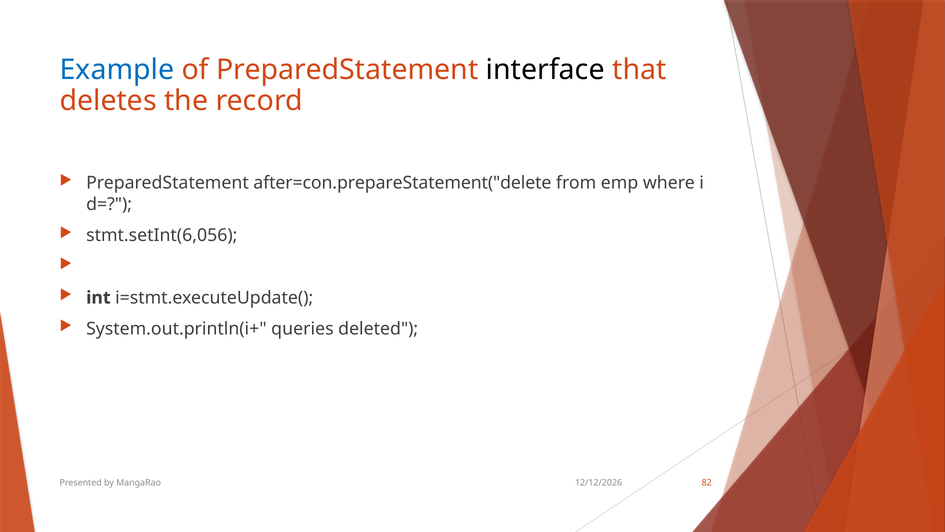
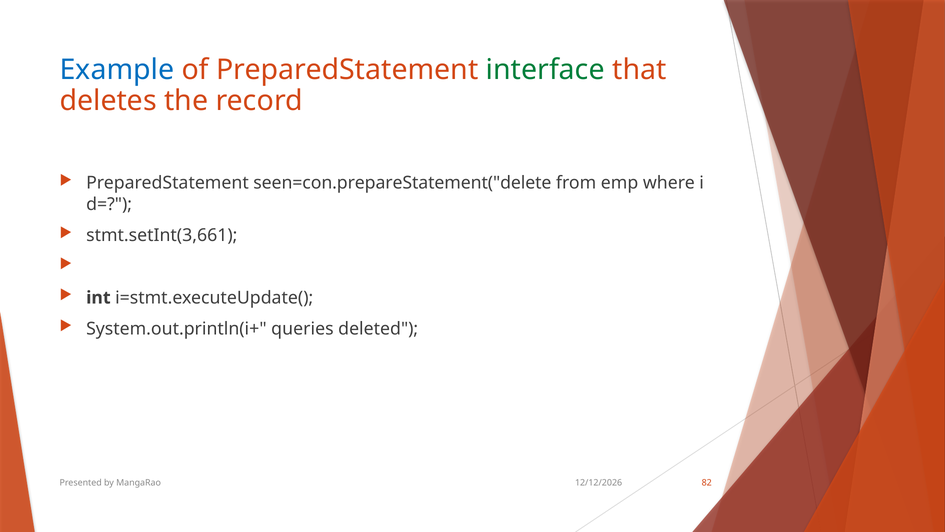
interface colour: black -> green (545, 70)
after=con.prepareStatement("delete: after=con.prepareStatement("delete -> seen=con.prepareStatement("delete (402, 183)
stmt.setInt(6,056: stmt.setInt(6,056 -> stmt.setInt(3,661 (162, 235)
